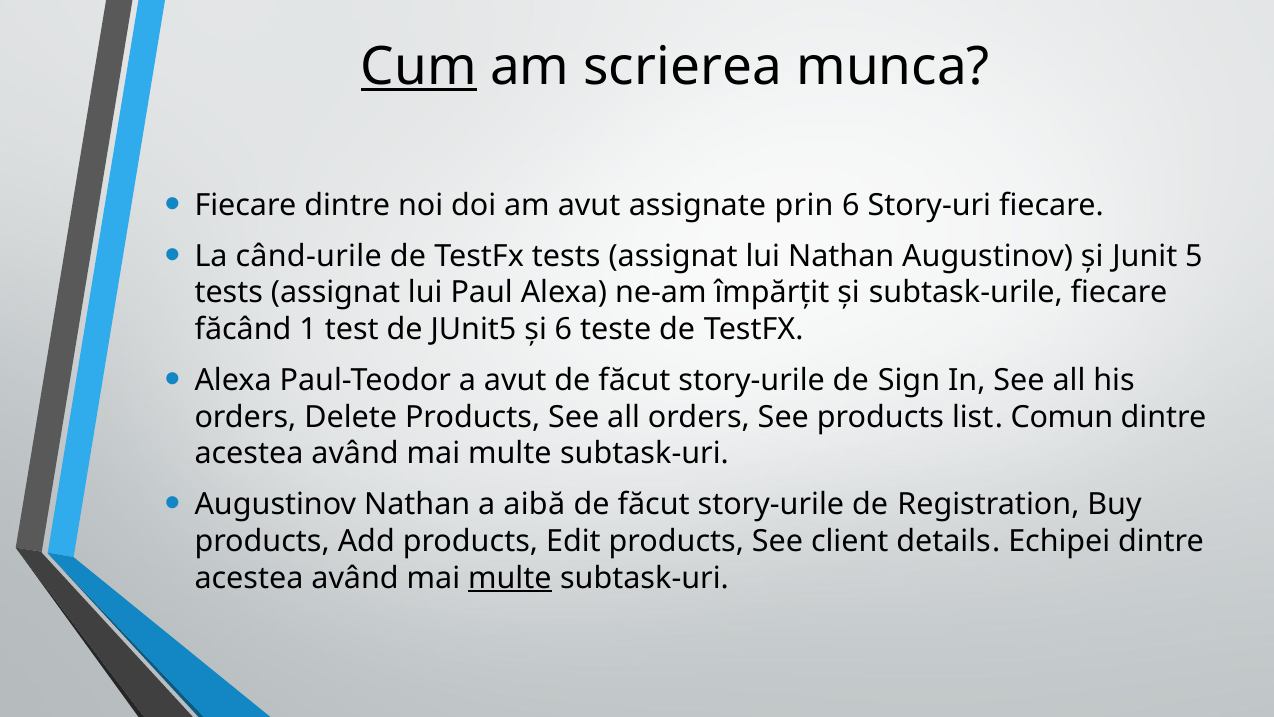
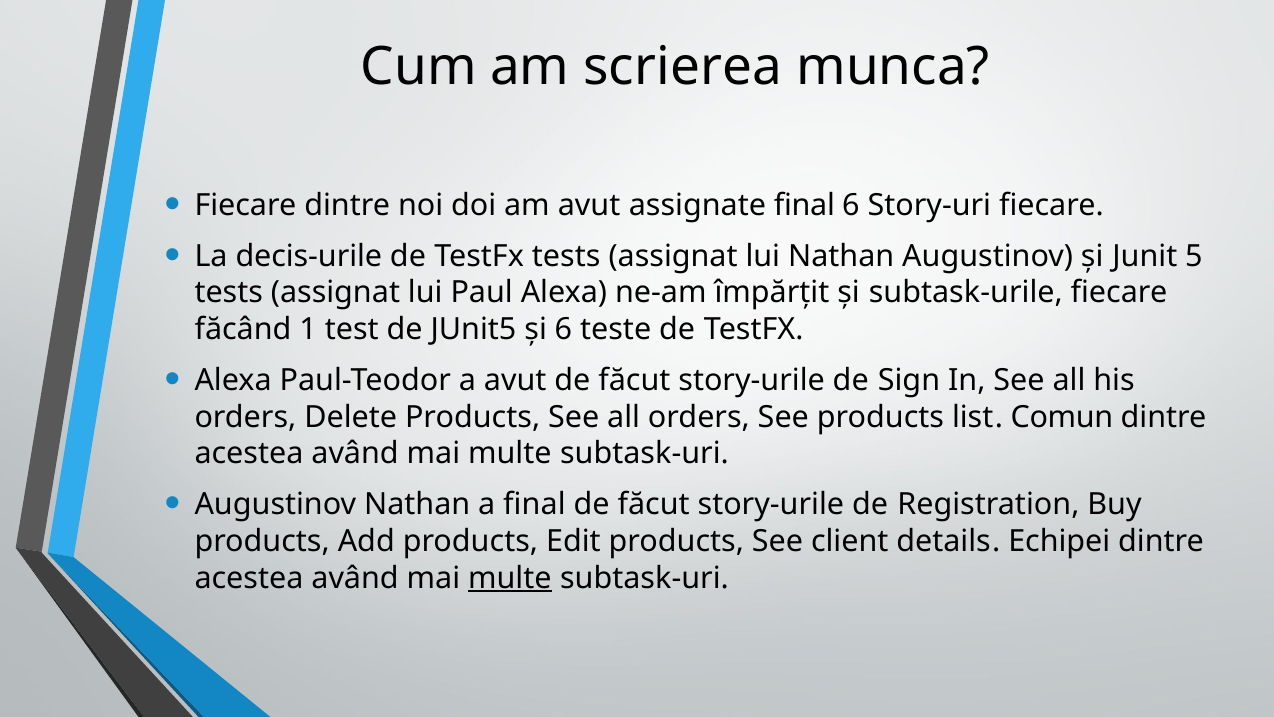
Cum underline: present -> none (419, 67)
assignate prin: prin -> final (804, 205)
când-urile: când-urile -> decis-urile (309, 256)
a aibă: aibă -> final (534, 504)
